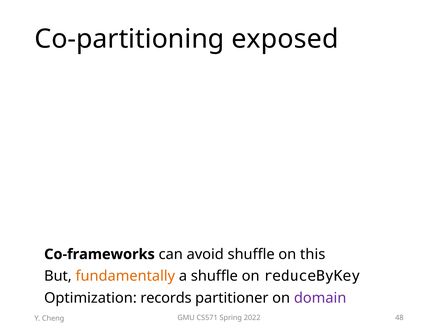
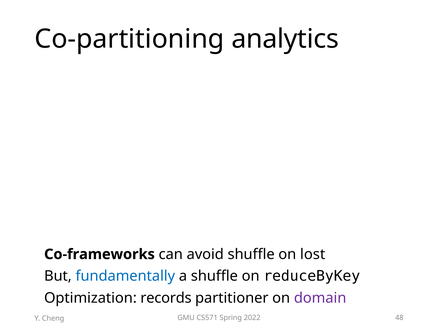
exposed: exposed -> analytics (285, 39)
this: this -> lost (313, 255)
fundamentally colour: orange -> blue (125, 277)
